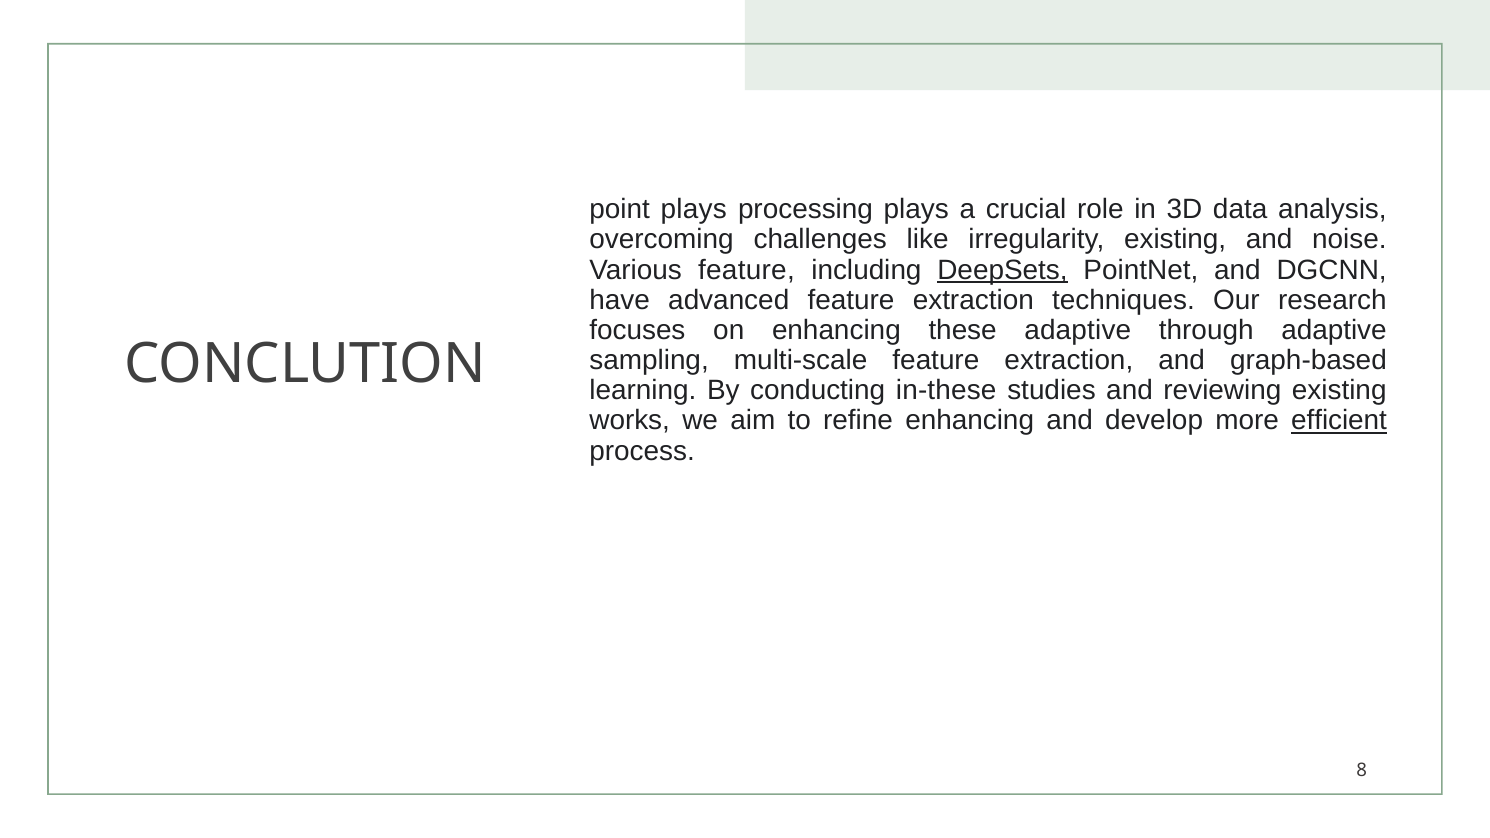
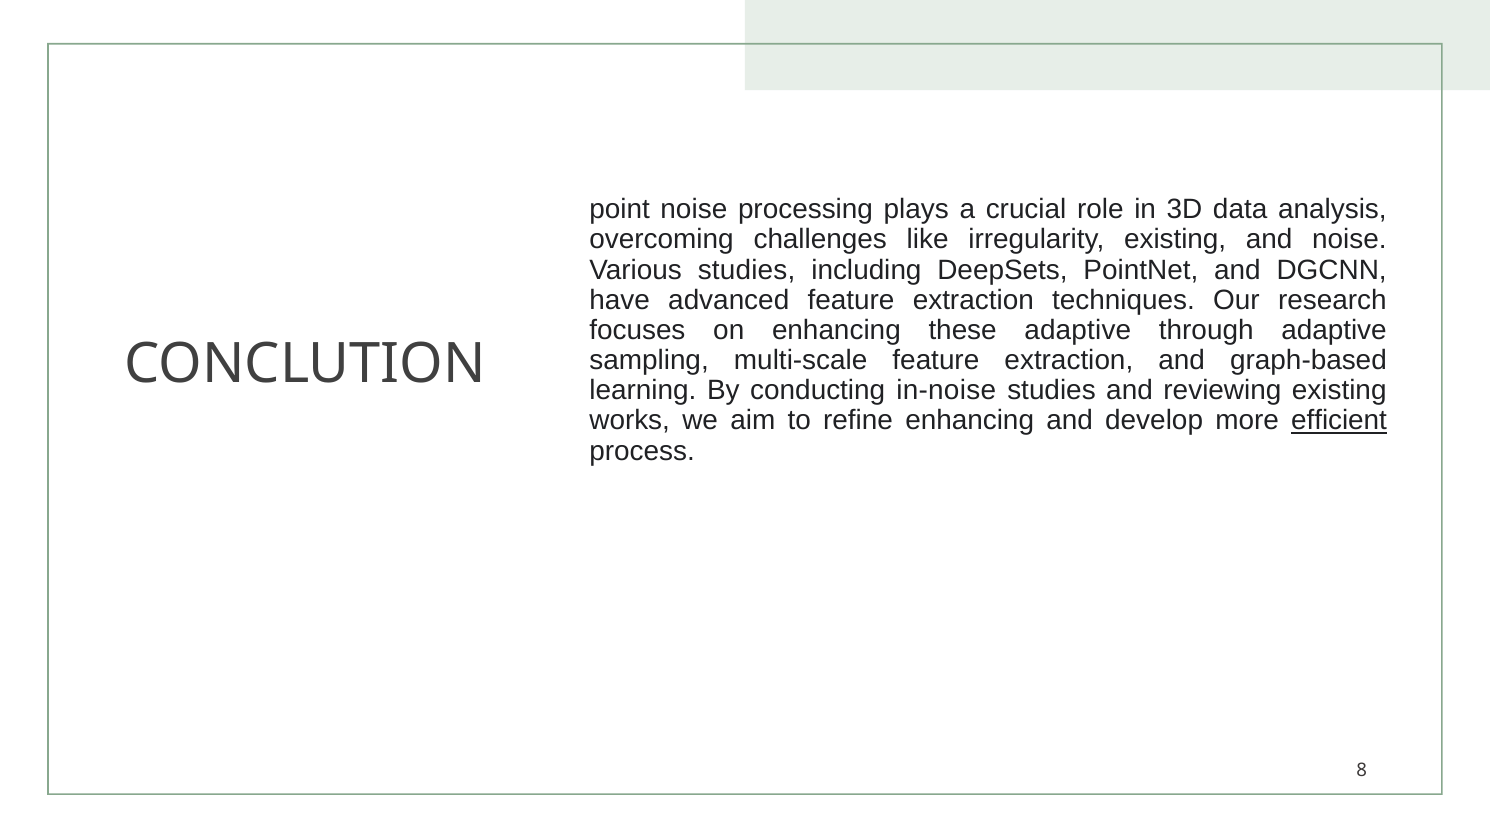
point plays: plays -> noise (694, 209)
Various feature: feature -> studies (747, 270)
DeepSets underline: present -> none (1003, 270)
in-these: in-these -> in-noise (946, 391)
